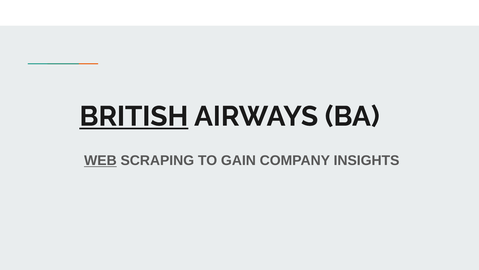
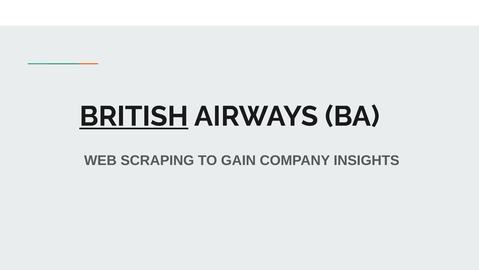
WEB underline: present -> none (100, 160)
